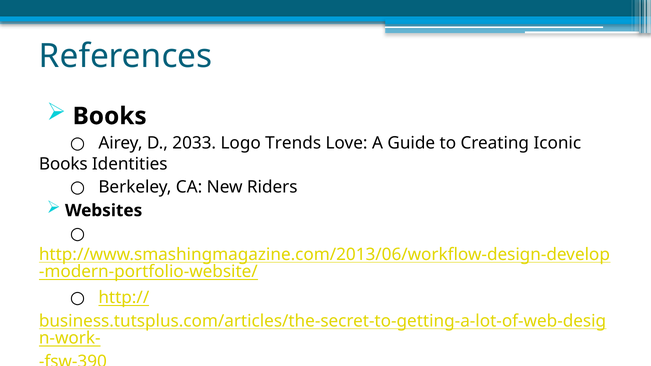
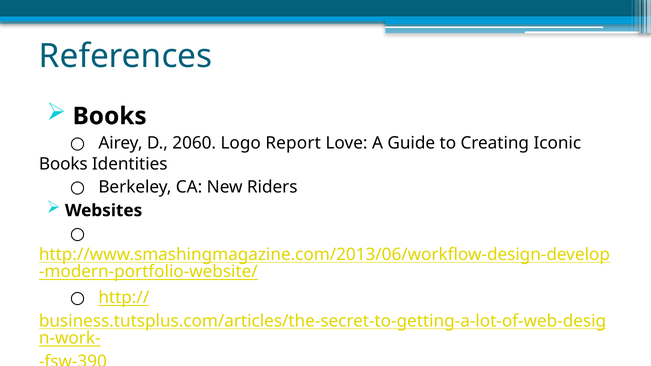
2033: 2033 -> 2060 (194, 143)
Trends: Trends -> Report (293, 143)
